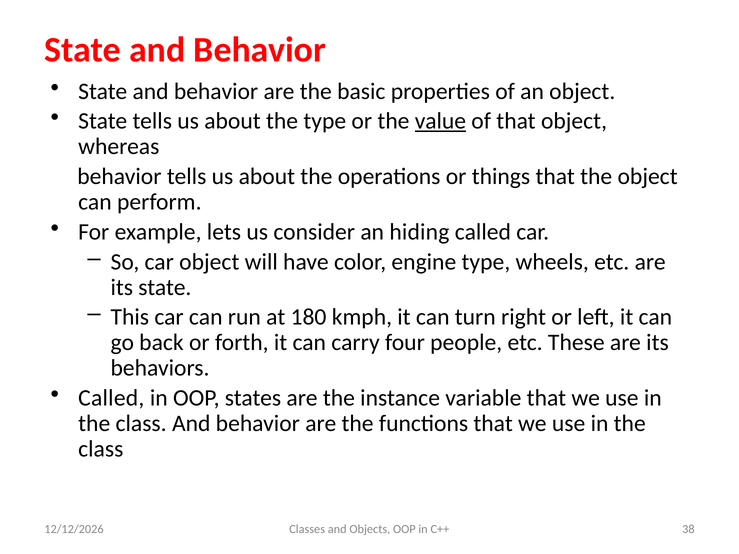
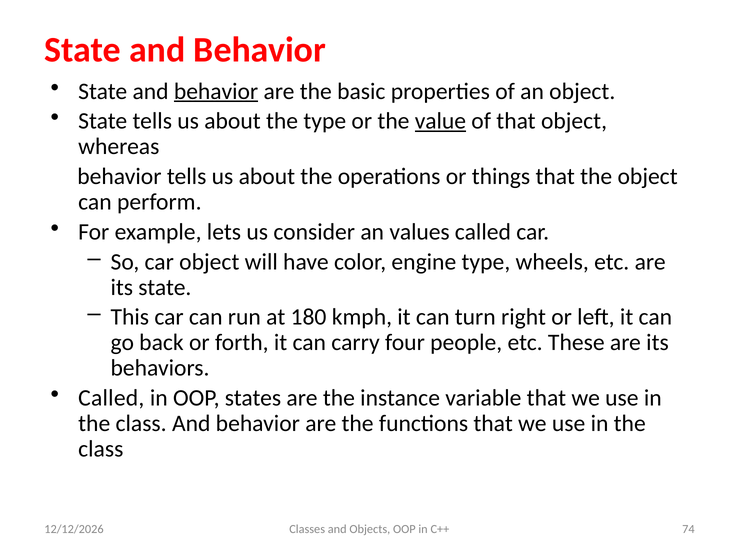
behavior underline: none -> present (216, 91)
hiding: hiding -> values (420, 232)
38: 38 -> 74 (688, 529)
